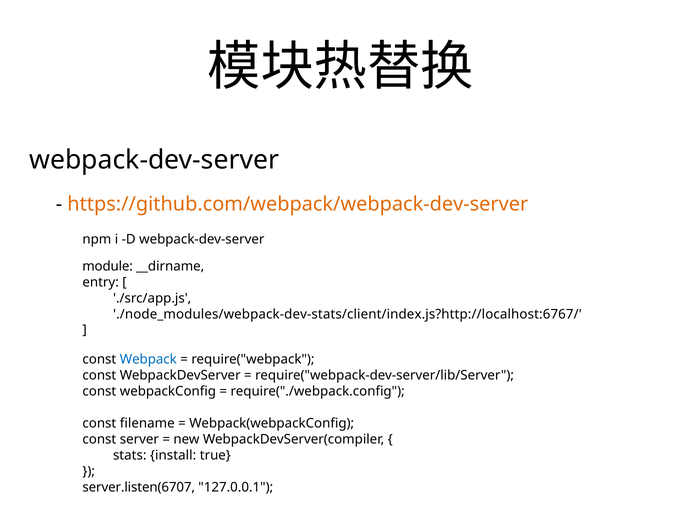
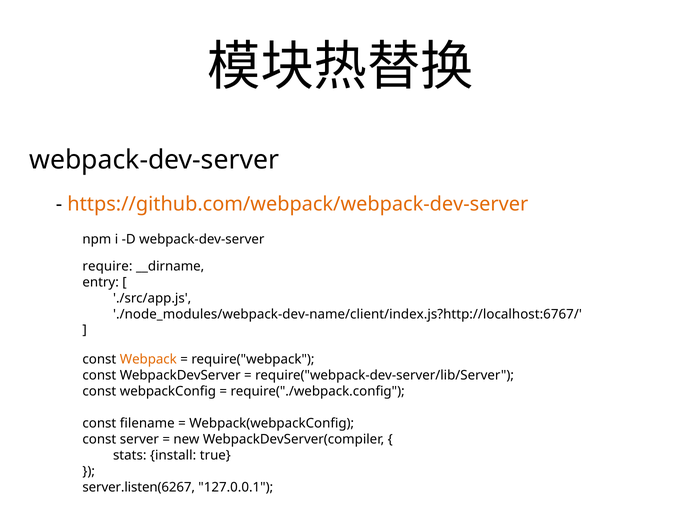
module: module -> require (107, 266)
./node_modules/webpack-dev-stats/client/index.js?http://localhost:6767/: ./node_modules/webpack-dev-stats/client/index.js?http://localhost:6767/ -> ./node_modules/webpack-dev-name/client/index.js?http://localhost:6767/ (347, 314)
Webpack colour: blue -> orange (148, 359)
server.listen(6707: server.listen(6707 -> server.listen(6267 (139, 487)
